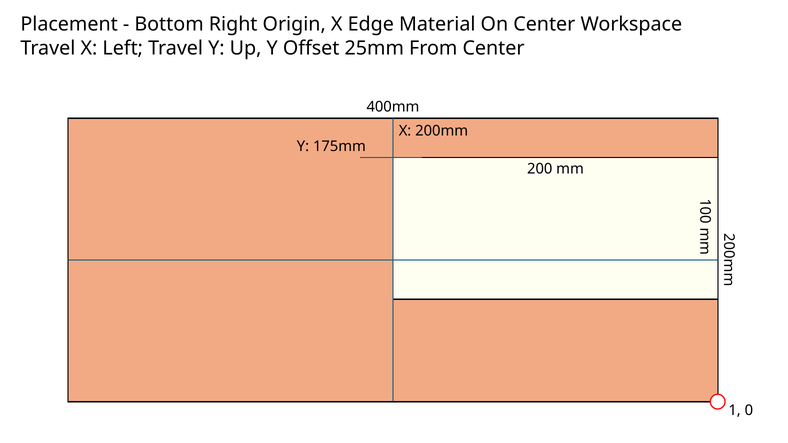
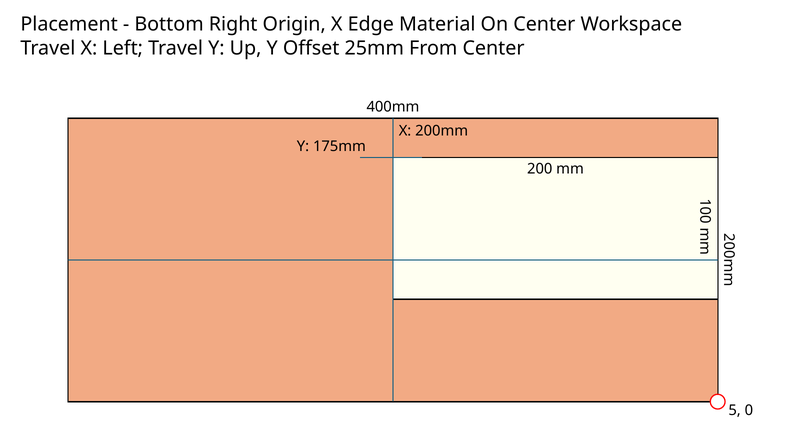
1: 1 -> 5 (735, 410)
